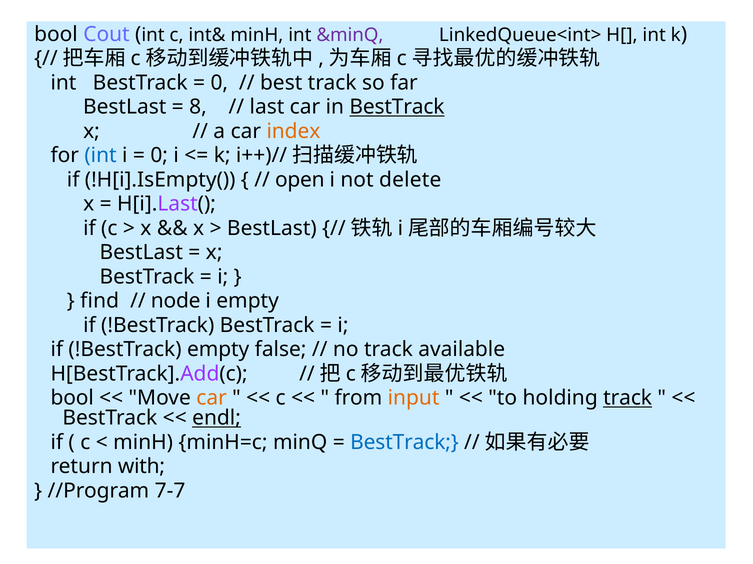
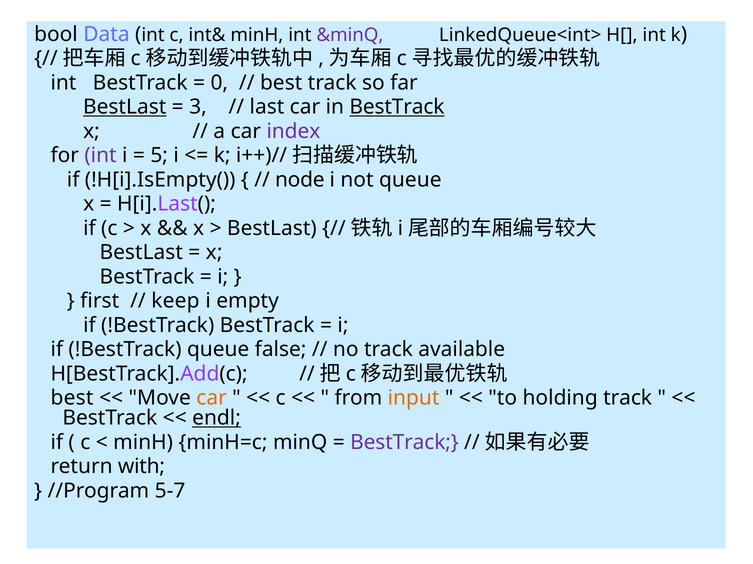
Cout: Cout -> Data (106, 34)
BestLast underline: none -> present (125, 107)
8: 8 -> 3 (198, 107)
index colour: orange -> purple (293, 131)
int colour: blue -> purple (101, 156)
0: 0 -> 5 (159, 156)
open: open -> node (300, 180)
not delete: delete -> queue (410, 180)
find: find -> first (100, 301)
node: node -> keep (175, 301)
!BestTrack empty: empty -> queue (218, 350)
bool: bool -> best (72, 399)
track underline: present -> none (628, 399)
BestTrack colour: blue -> purple (404, 443)
7-7: 7-7 -> 5-7 (170, 491)
